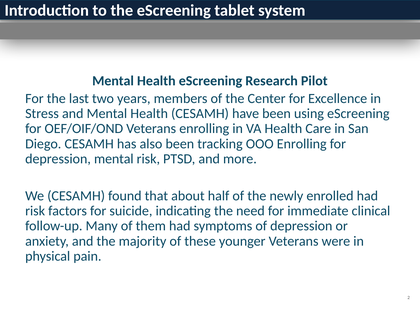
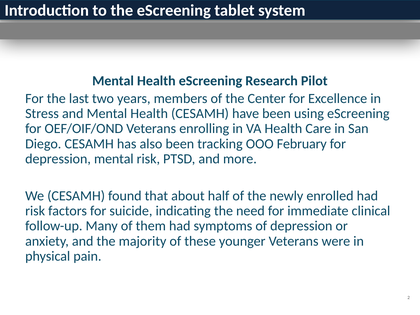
OOO Enrolling: Enrolling -> February (302, 144)
